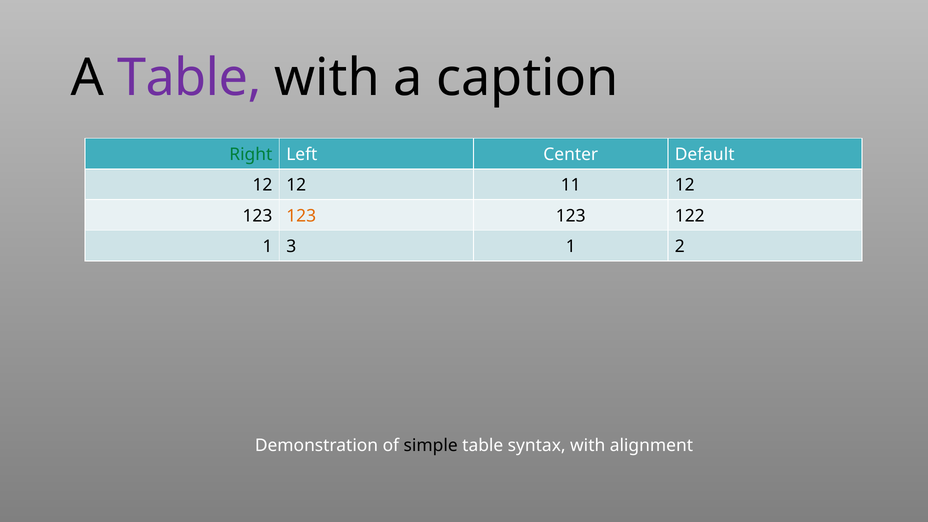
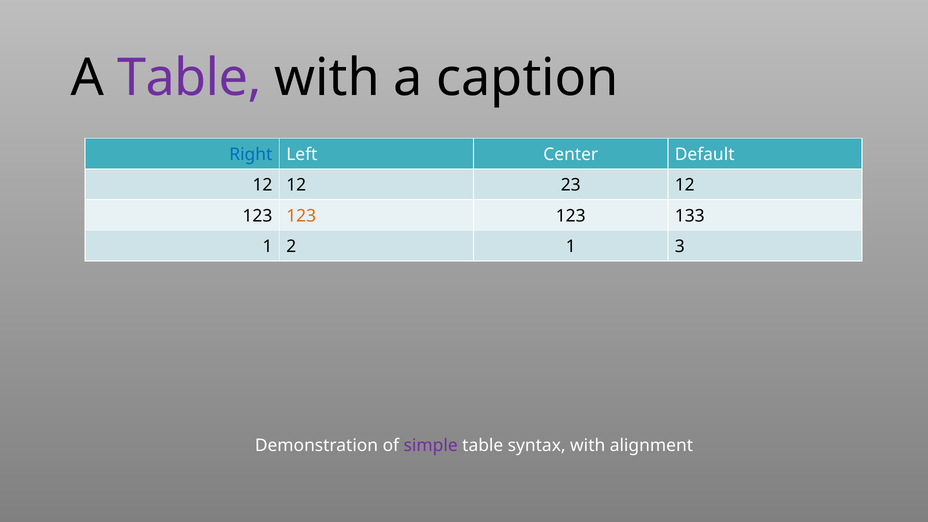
Right colour: green -> blue (251, 155)
11: 11 -> 23 (571, 185)
122: 122 -> 133 (690, 216)
3: 3 -> 2 (291, 247)
2: 2 -> 3 (680, 247)
simple colour: black -> purple (431, 445)
